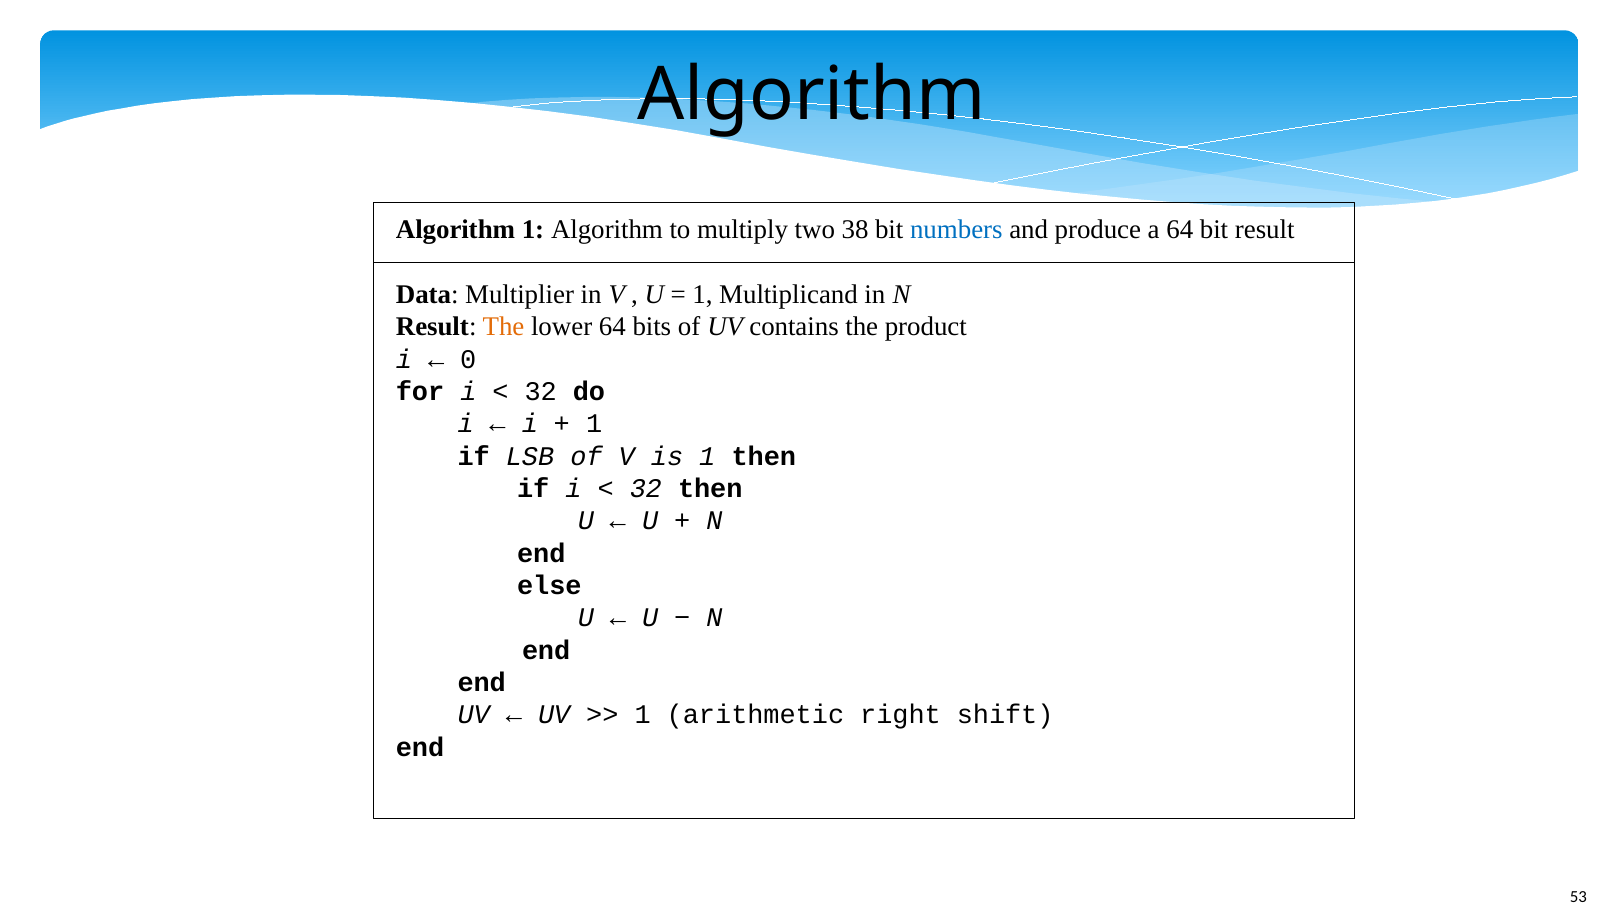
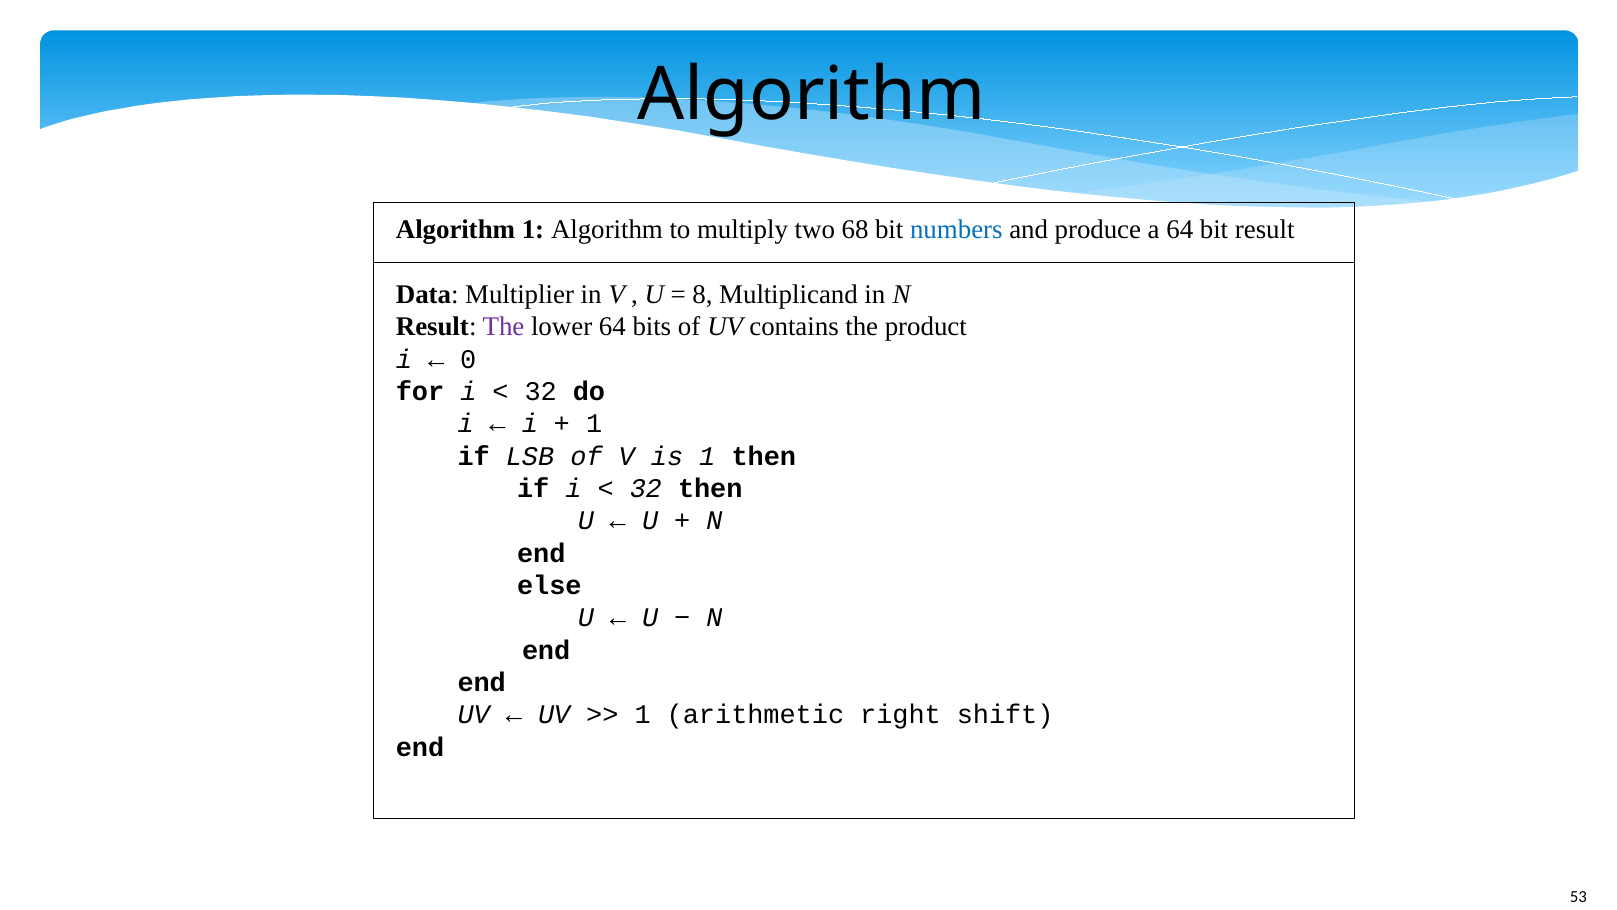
38: 38 -> 68 (855, 230)
1: 1 -> 8 (702, 294)
The colour: orange -> purple (503, 327)
